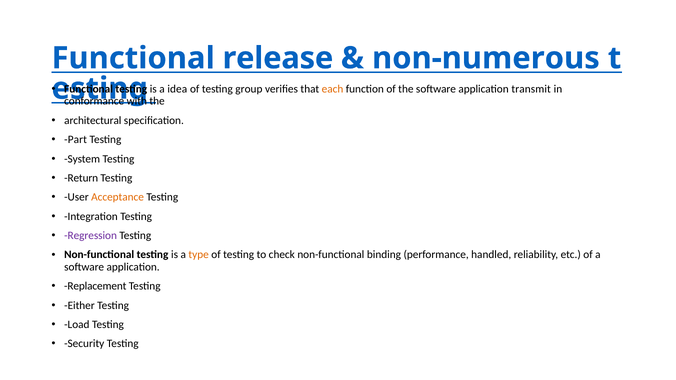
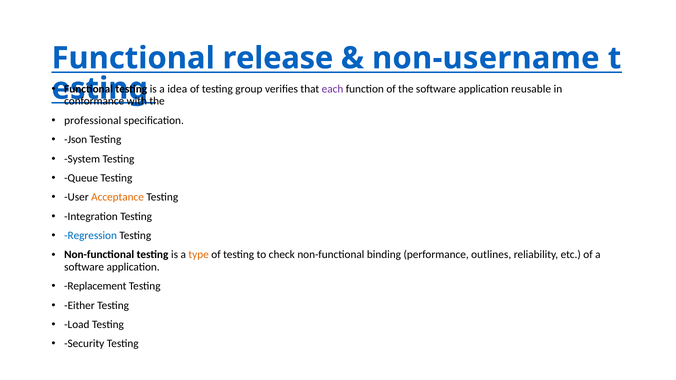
non-numerous: non-numerous -> non-username (486, 58)
each colour: orange -> purple (333, 89)
transmit: transmit -> reusable (531, 89)
architectural: architectural -> professional (93, 121)
Part: Part -> Json (76, 140)
Return: Return -> Queue (81, 178)
Regression colour: purple -> blue (91, 236)
handled: handled -> outlines (491, 255)
